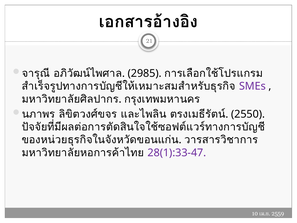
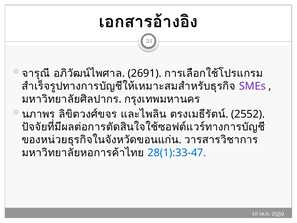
2985: 2985 -> 2691 (145, 73)
2550: 2550 -> 2552 (248, 114)
28(1):33-47 colour: purple -> blue (177, 153)
